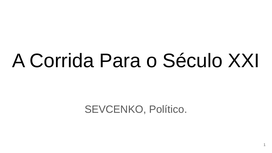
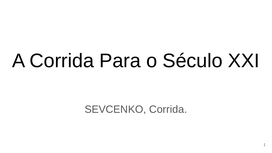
SEVCENKO Político: Político -> Corrida (168, 109)
